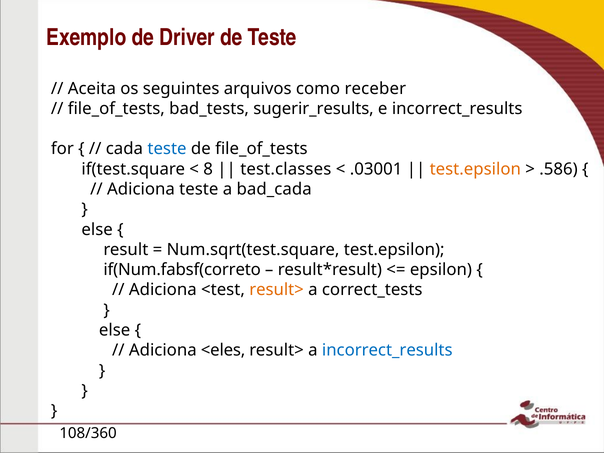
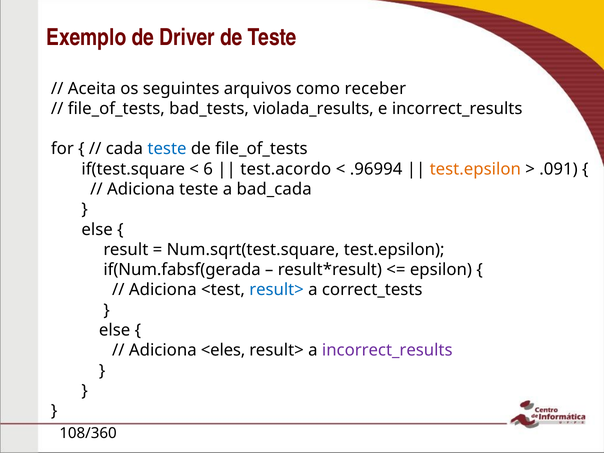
sugerir_results: sugerir_results -> violada_results (314, 109)
8: 8 -> 6 (208, 169)
test.classes: test.classes -> test.acordo (286, 169)
.03001: .03001 -> .96994 (376, 169)
.586: .586 -> .091 (558, 169)
if(Num.fabsf(correto: if(Num.fabsf(correto -> if(Num.fabsf(gerada (182, 270)
result> colour: orange -> blue (277, 290)
incorrect_results colour: blue -> purple (387, 350)
